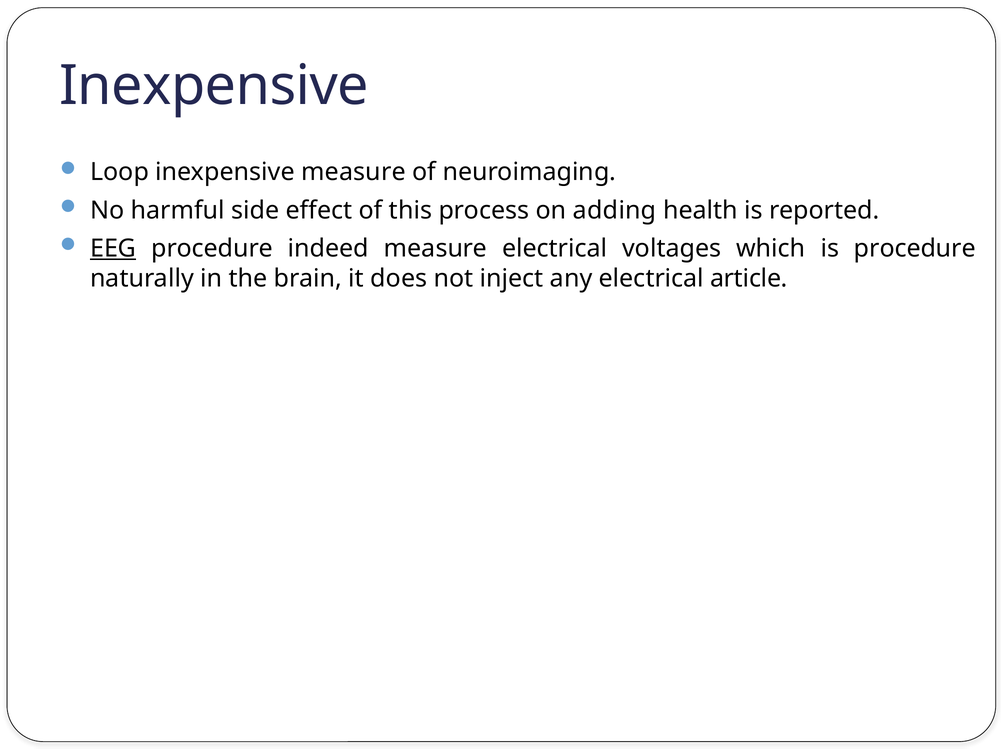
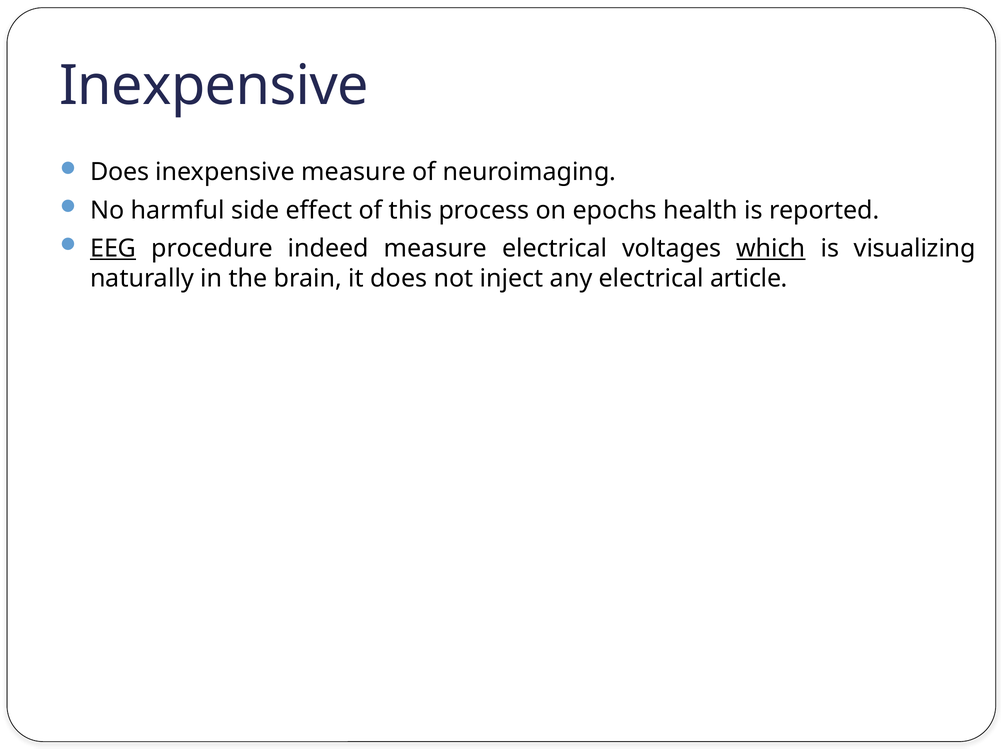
Loop: Loop -> Does (120, 172)
adding: adding -> epochs (615, 210)
which underline: none -> present (771, 249)
is procedure: procedure -> visualizing (915, 249)
